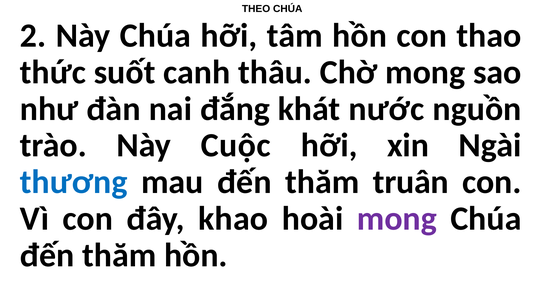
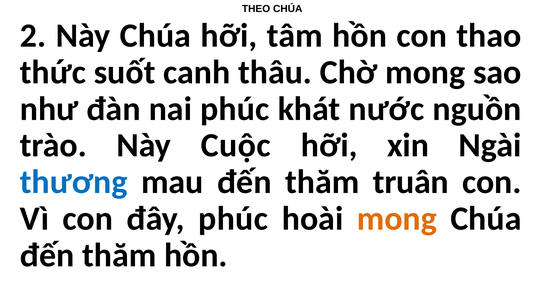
nai đắng: đắng -> phúc (235, 109)
đây khao: khao -> phúc (233, 219)
mong colour: purple -> orange (397, 219)
